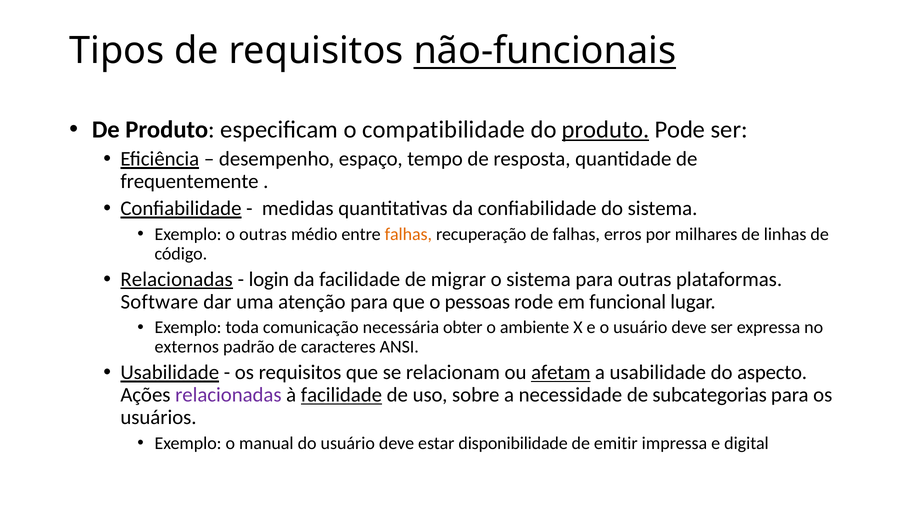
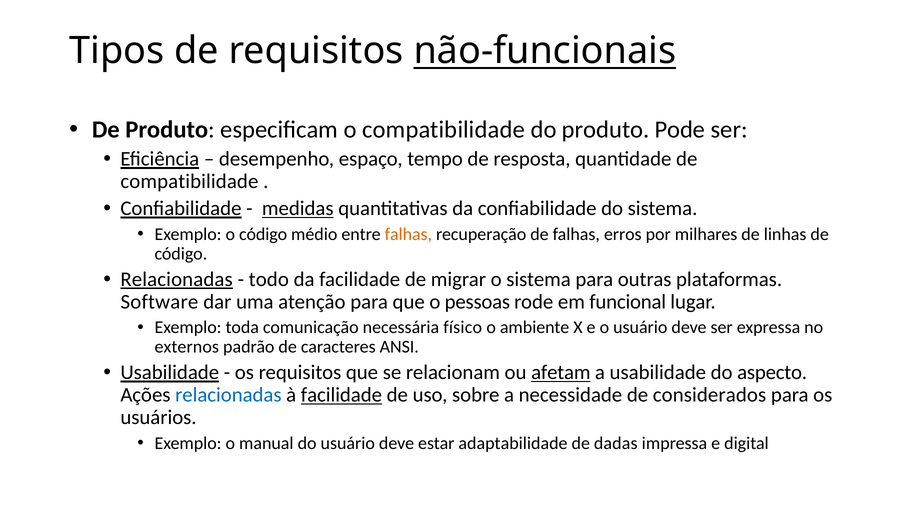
produto underline: present -> none (606, 130)
frequentemente: frequentemente -> compatibilidade (189, 181)
medidas underline: none -> present (298, 209)
o outras: outras -> código (263, 234)
login: login -> todo (269, 279)
obter: obter -> físico (463, 328)
relacionadas colour: purple -> blue (228, 395)
subcategorias: subcategorias -> considerados (709, 395)
disponibilidade: disponibilidade -> adaptabilidade (513, 443)
emitir: emitir -> dadas (616, 443)
